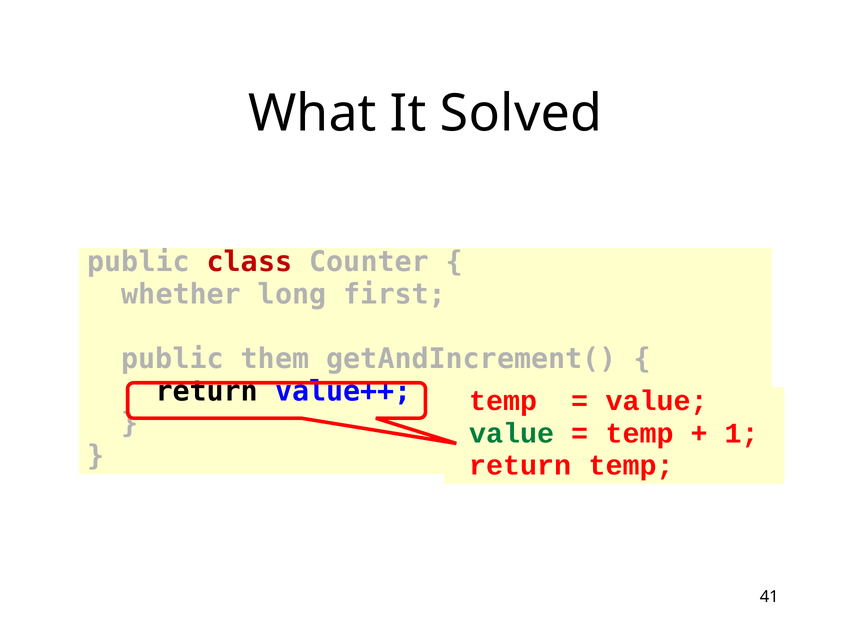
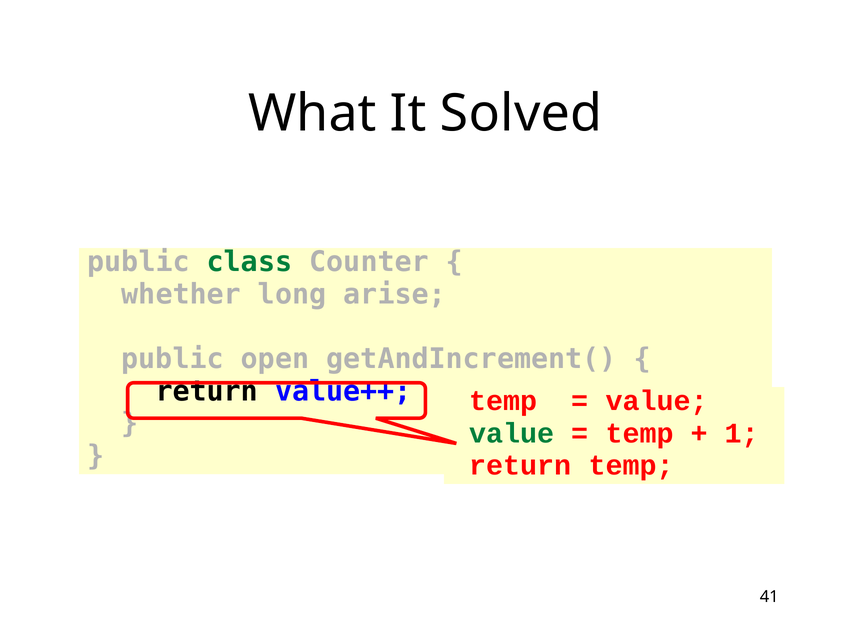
class colour: red -> green (250, 262)
first: first -> arise (395, 294)
them: them -> open (275, 359)
